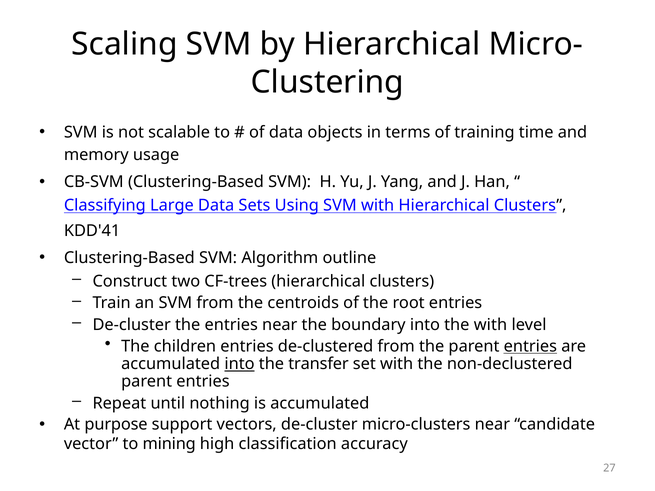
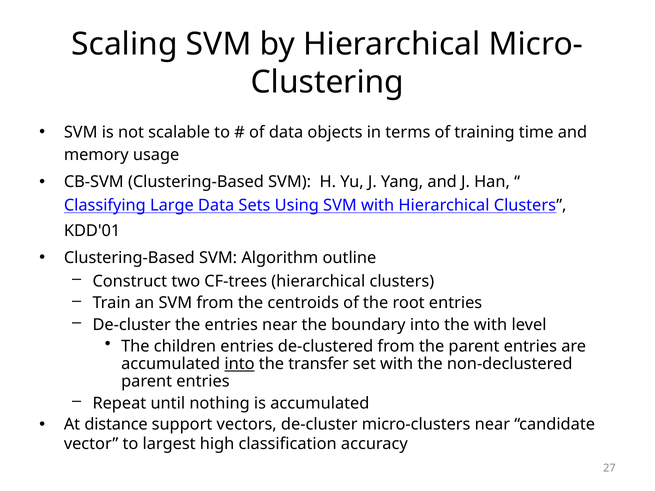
KDD'41: KDD'41 -> KDD'01 (92, 231)
entries underline: present -> none (530, 346)
purpose: purpose -> distance (116, 425)
mining: mining -> largest (169, 444)
